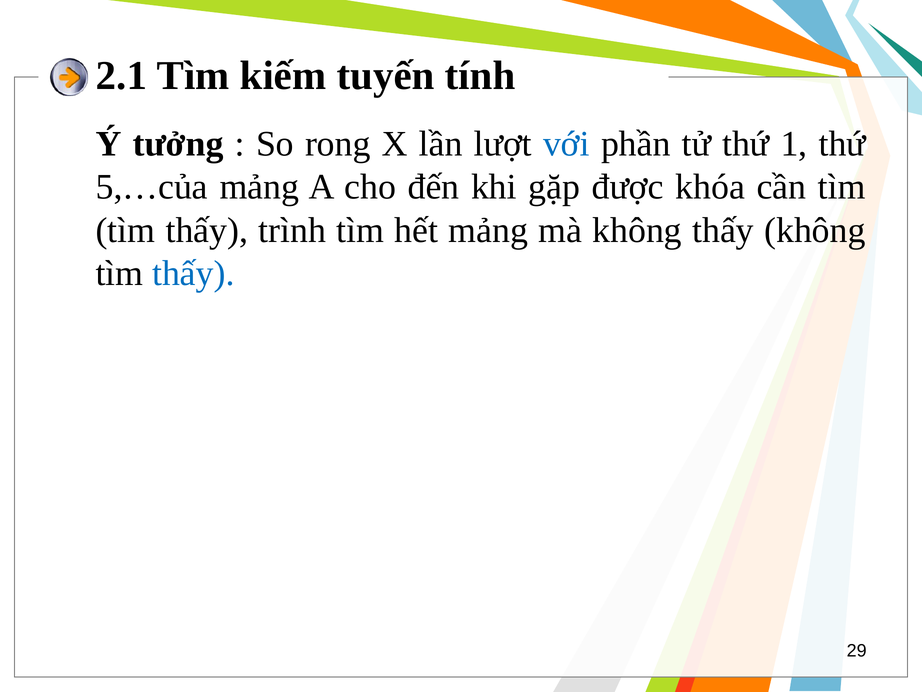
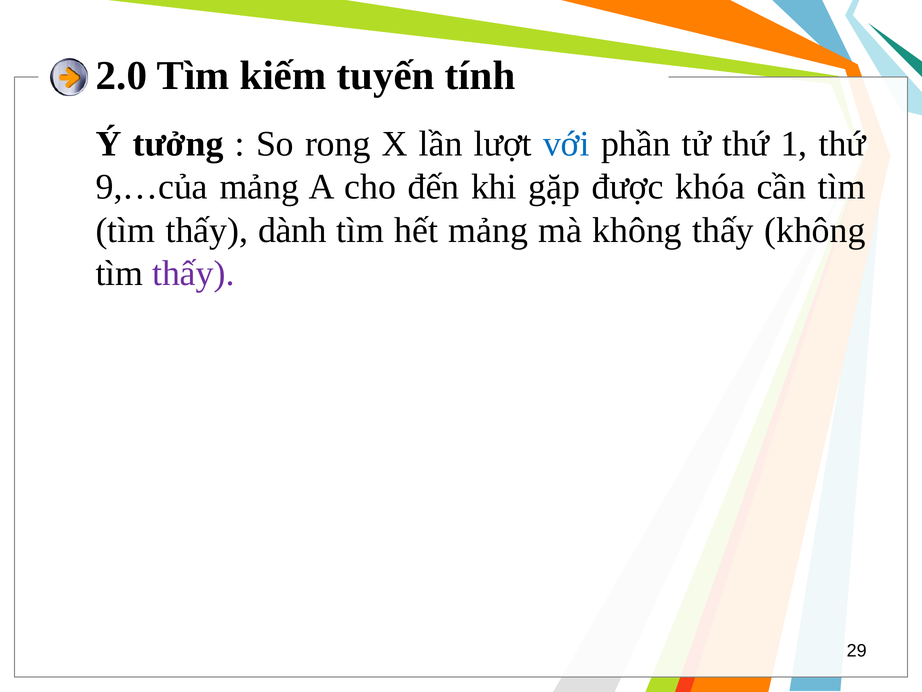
2.1: 2.1 -> 2.0 (122, 76)
5,…của: 5,…của -> 9,…của (152, 187)
trình: trình -> dành (292, 230)
thấy colour: blue -> purple (193, 273)
